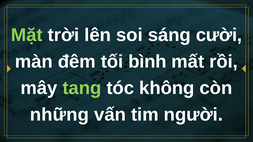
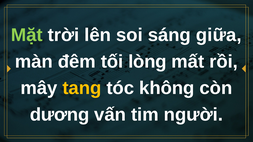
cười: cười -> giữa (219, 35)
bình: bình -> lòng (147, 62)
tang colour: light green -> yellow (82, 88)
những: những -> dương (60, 115)
